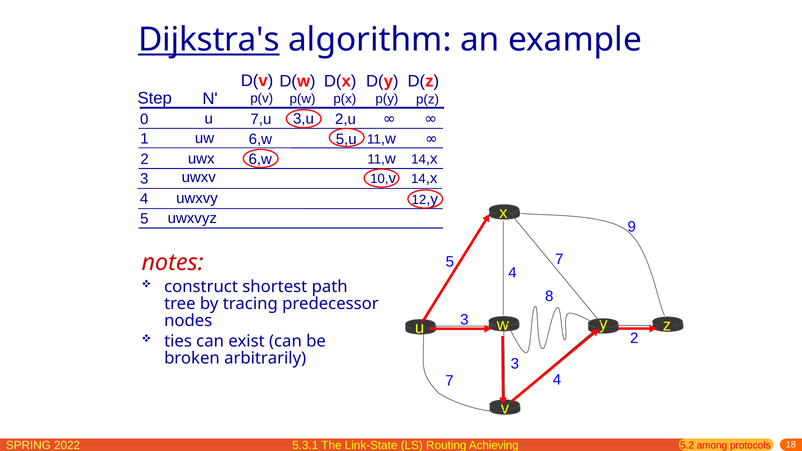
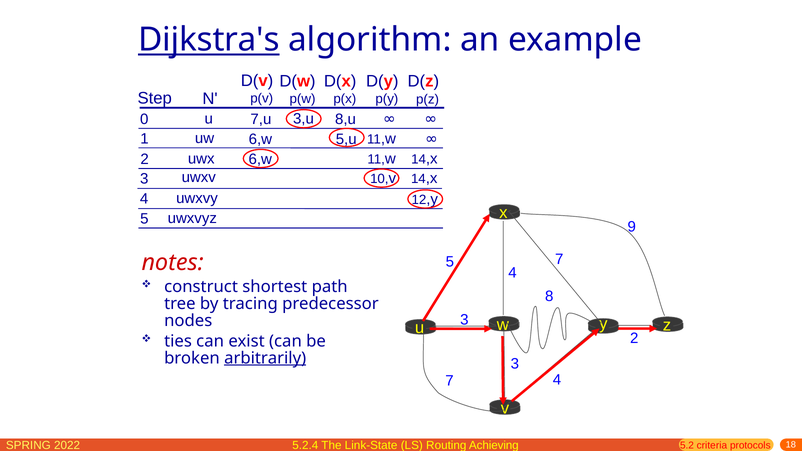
2,u: 2,u -> 8,u (346, 119)
arbitrarily underline: none -> present (265, 358)
5.3.1: 5.3.1 -> 5.2.4 (305, 445)
among: among -> criteria (712, 445)
